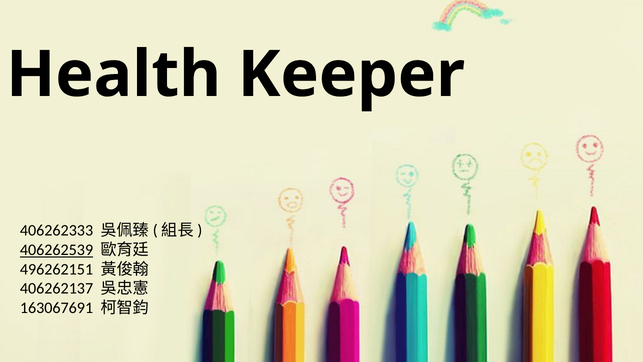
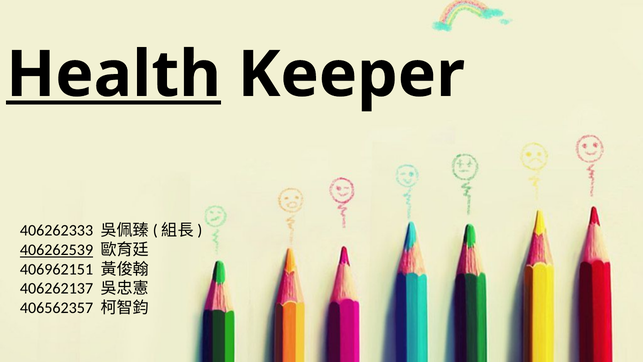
Health underline: none -> present (114, 75)
496262151: 496262151 -> 406962151 (57, 269)
163067691: 163067691 -> 406562357 (57, 308)
